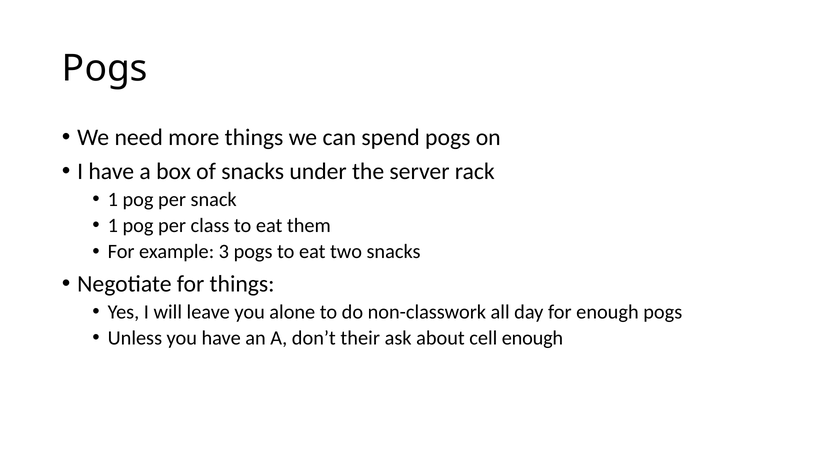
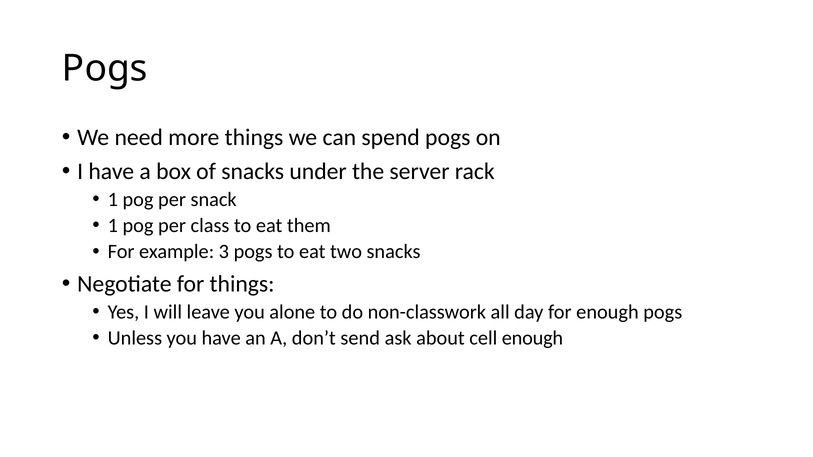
their: their -> send (360, 338)
